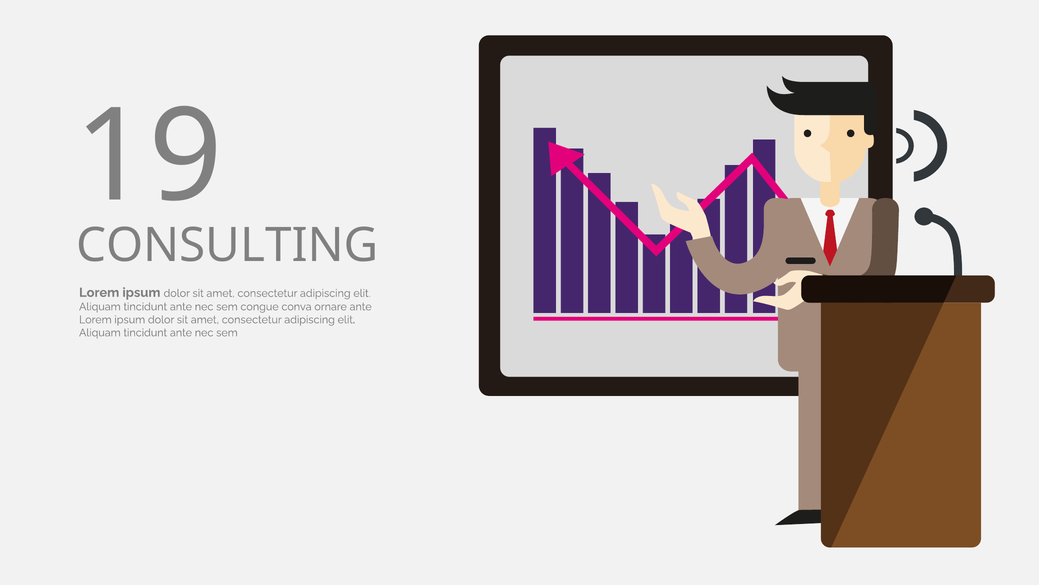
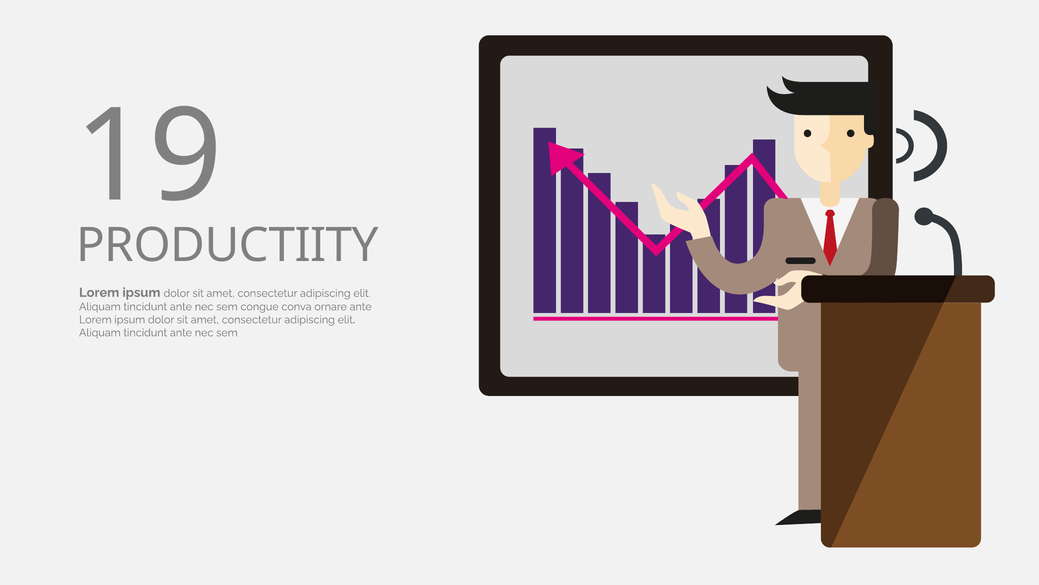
CONSULTING: CONSULTING -> PRODUCTIITY (227, 245)
